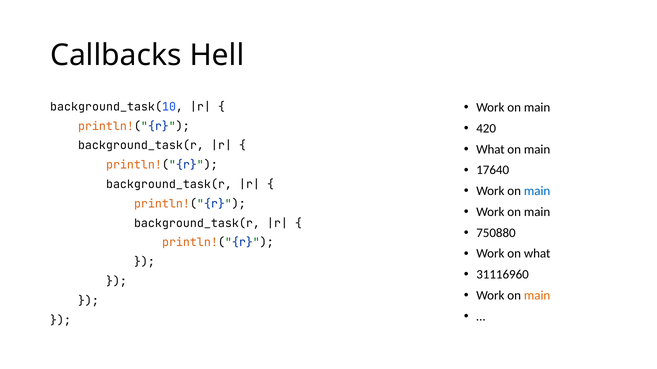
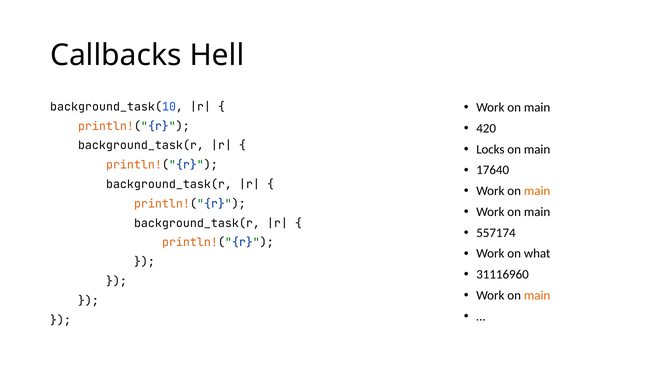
What: What -> Locks (490, 150)
main colour: blue -> orange (537, 191)
750880: 750880 -> 557174 (496, 233)
